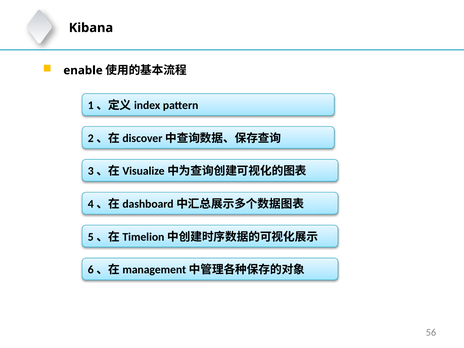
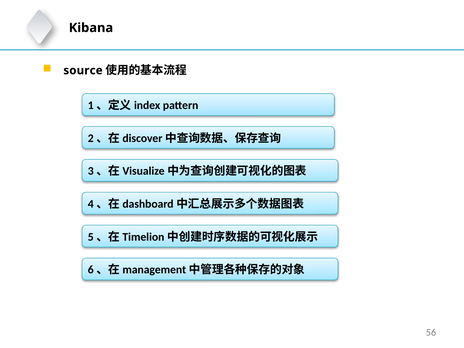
enable: enable -> source (83, 70)
